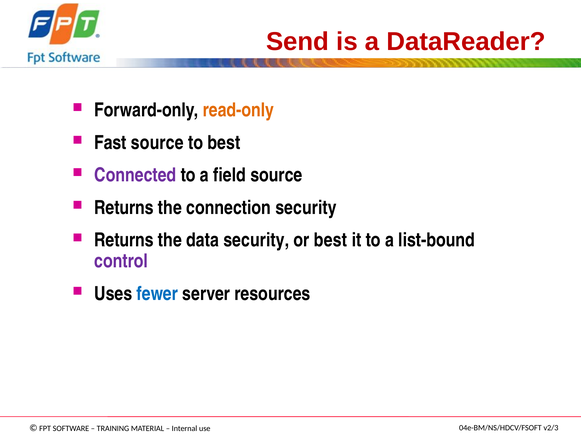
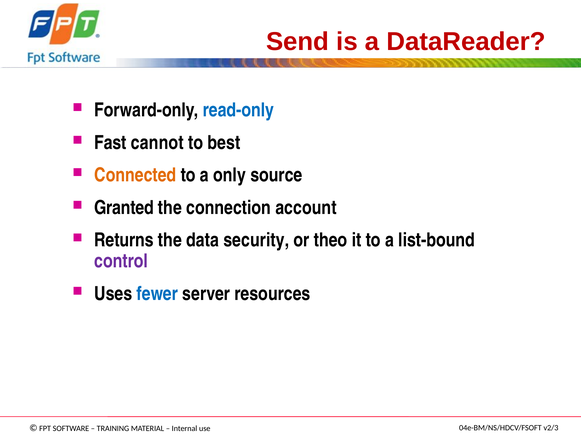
read-only colour: orange -> blue (238, 110)
Fast source: source -> cannot (157, 143)
Connected colour: purple -> orange (135, 175)
field: field -> only (230, 175)
Returns: Returns -> Granted (124, 208)
connection security: security -> account (306, 208)
or best: best -> theo (331, 240)
